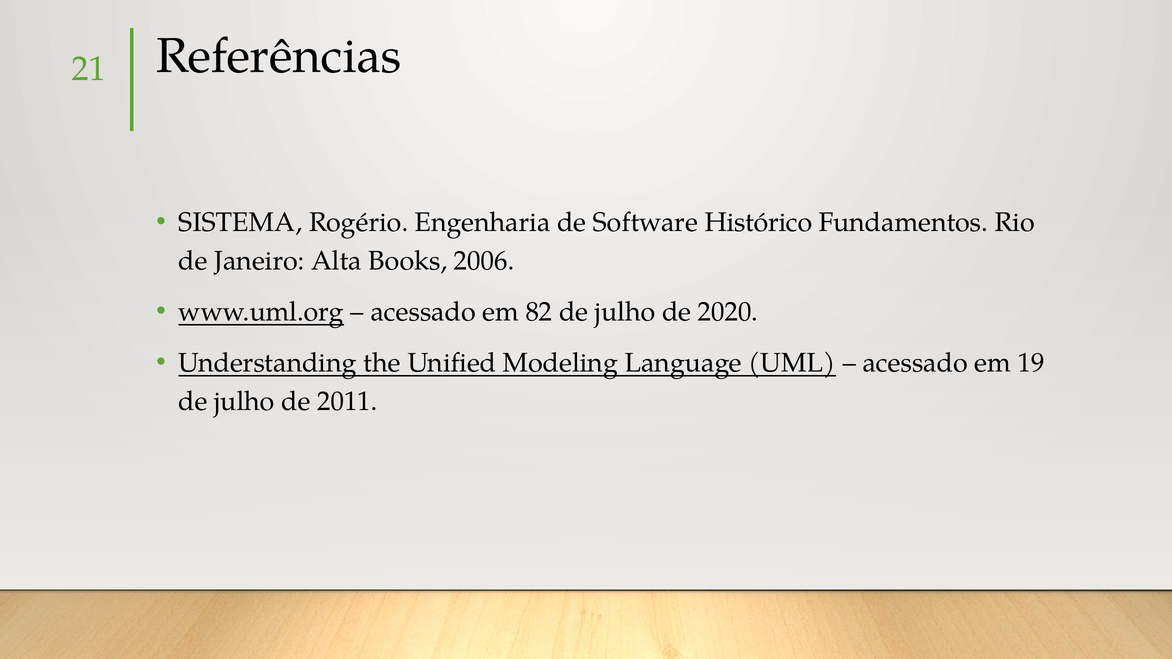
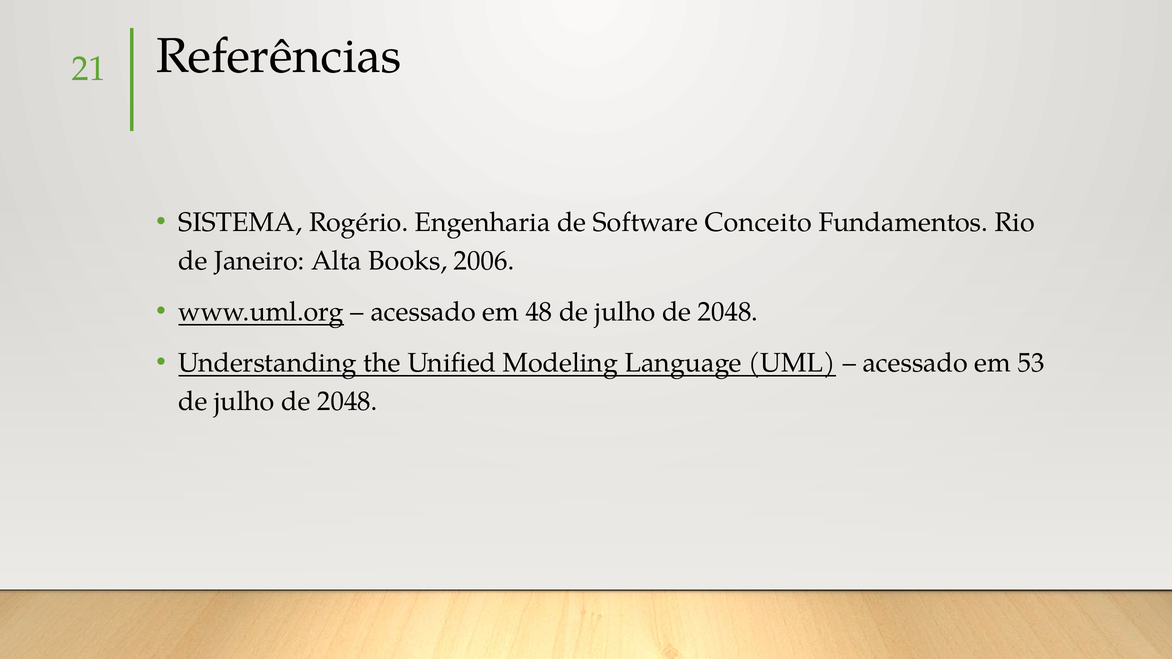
Histórico: Histórico -> Conceito (758, 223)
82: 82 -> 48 (539, 312)
2020: 2020 -> 2048 (728, 312)
19: 19 -> 53 (1031, 363)
2011: 2011 -> 2048 (347, 402)
